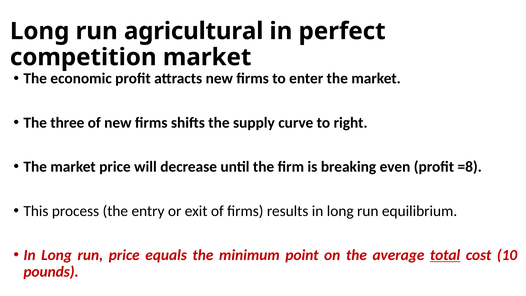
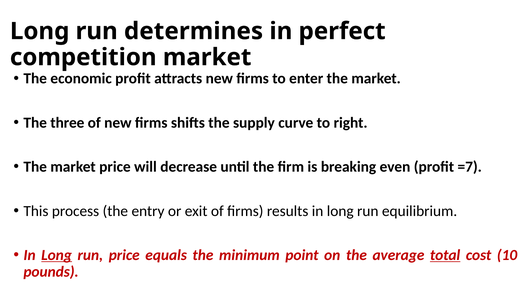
agricultural: agricultural -> determines (194, 31)
=8: =8 -> =7 (470, 167)
Long underline: none -> present (57, 255)
